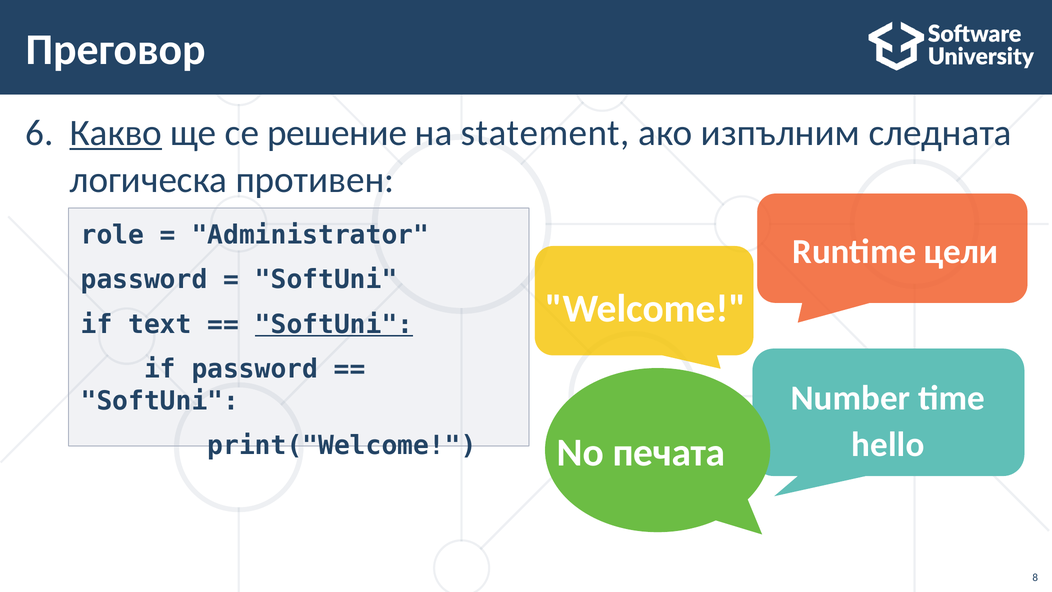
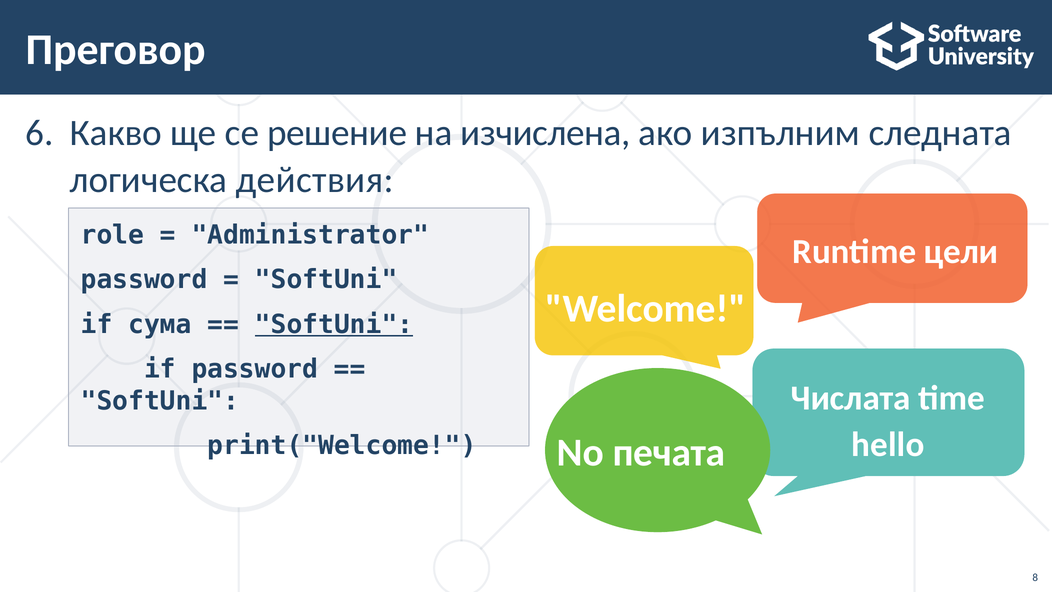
Какво underline: present -> none (116, 133)
statement: statement -> изчислена (546, 133)
противен: противен -> действия (315, 180)
text: text -> сума (160, 324)
Number: Number -> Числата (851, 398)
